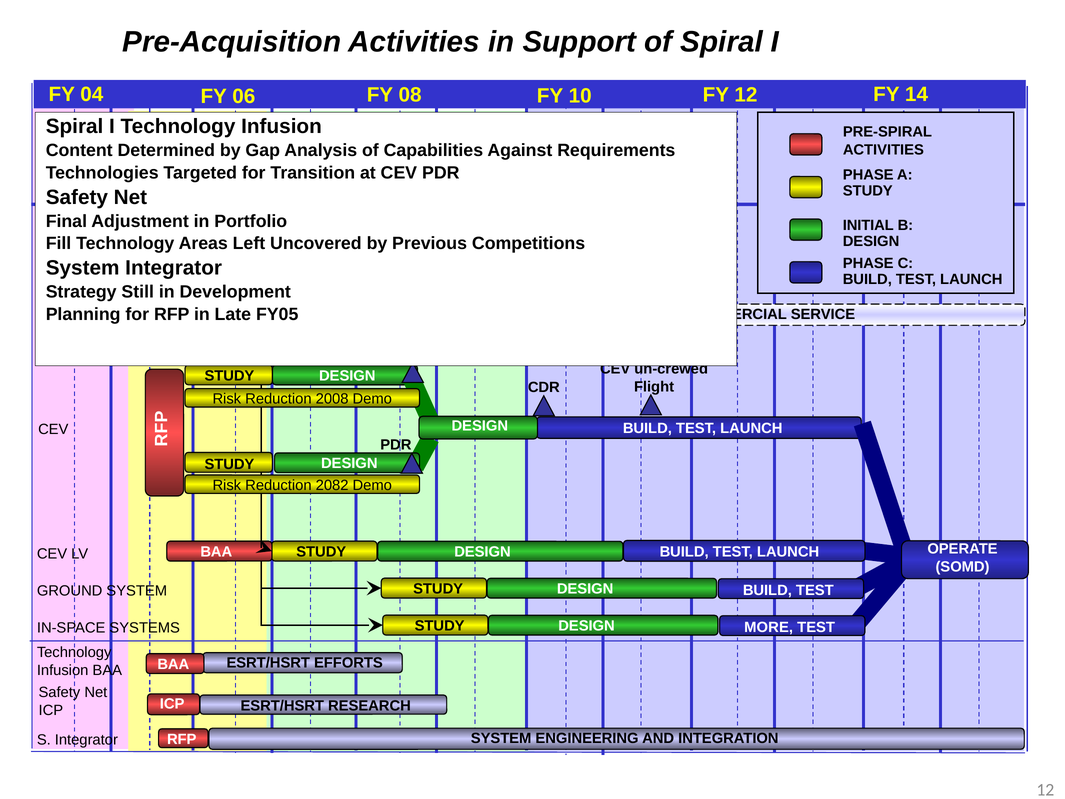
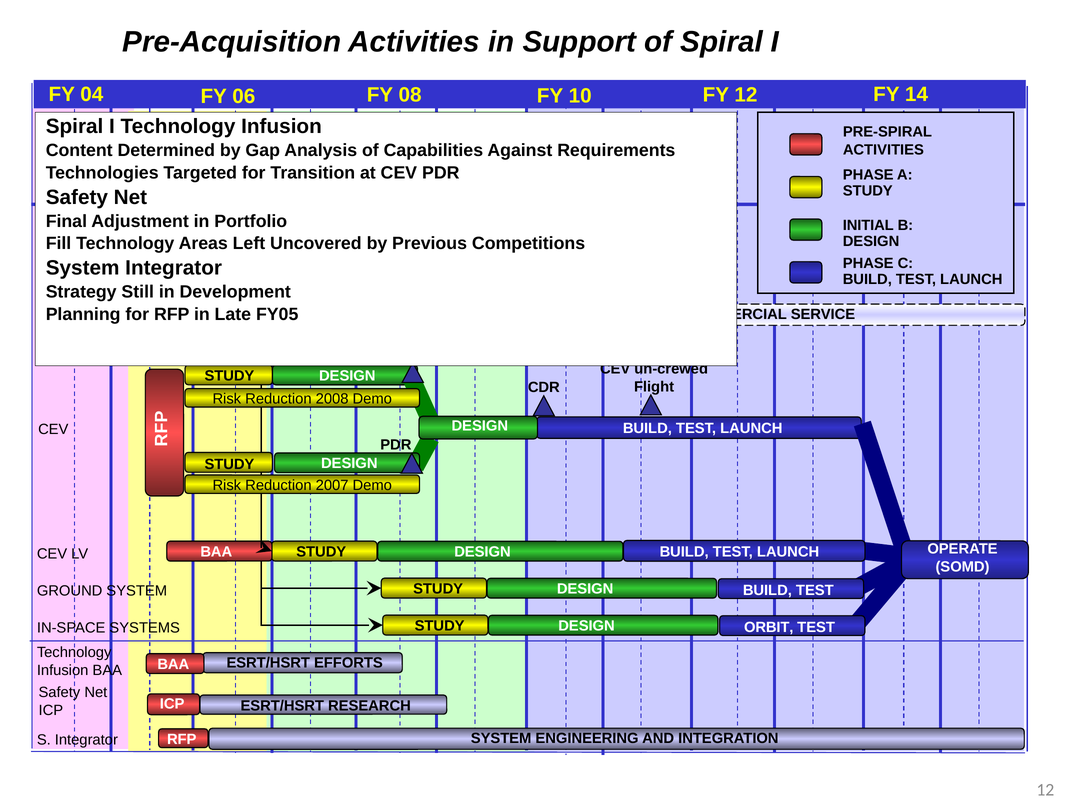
2082: 2082 -> 2007 (332, 485)
MORE: MORE -> ORBIT (769, 627)
